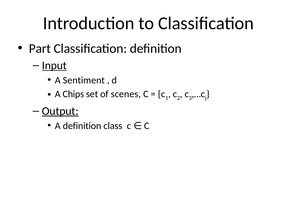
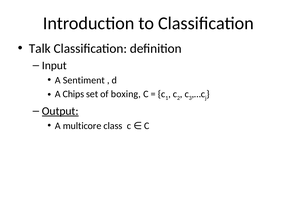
Part: Part -> Talk (40, 48)
Input underline: present -> none (54, 65)
scenes: scenes -> boxing (126, 94)
A definition: definition -> multicore (82, 126)
